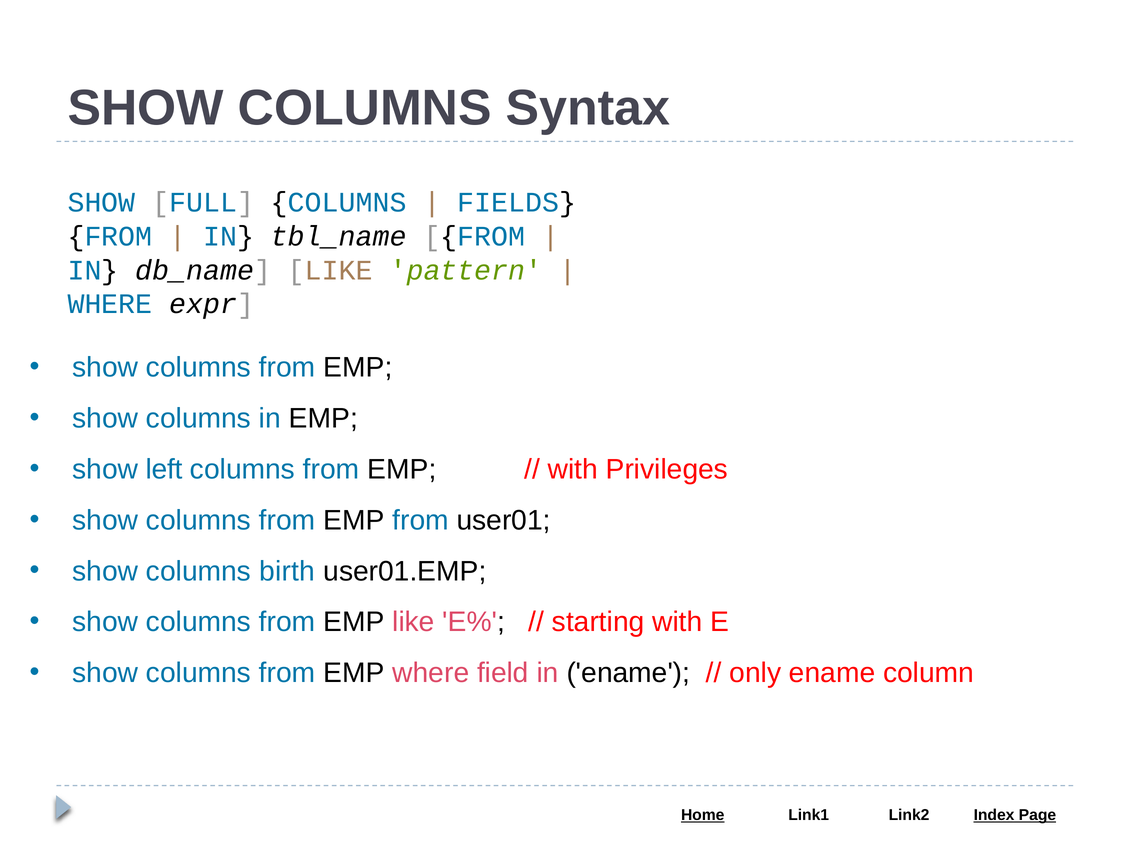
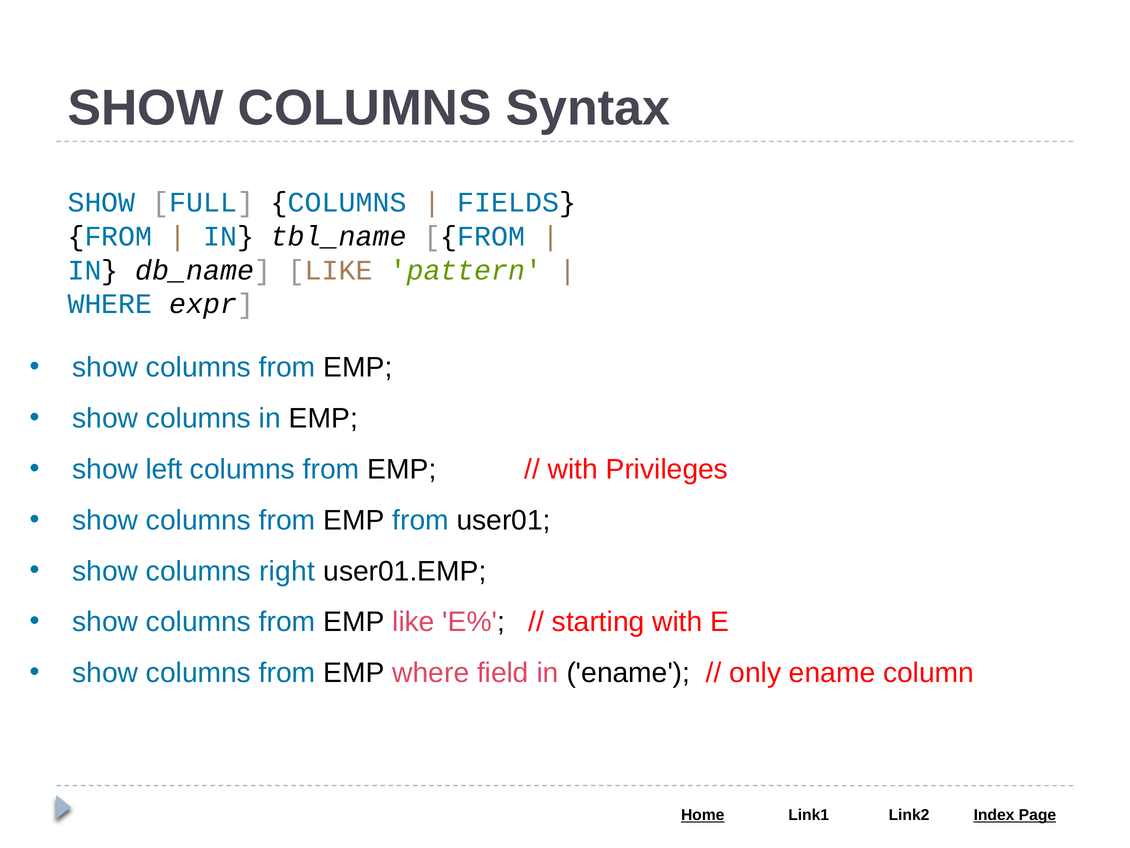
birth: birth -> right (287, 571)
